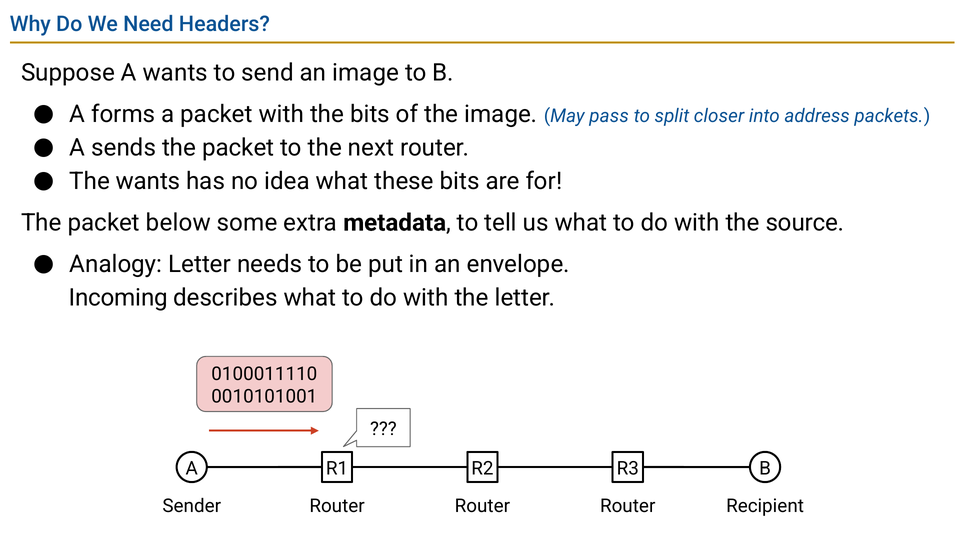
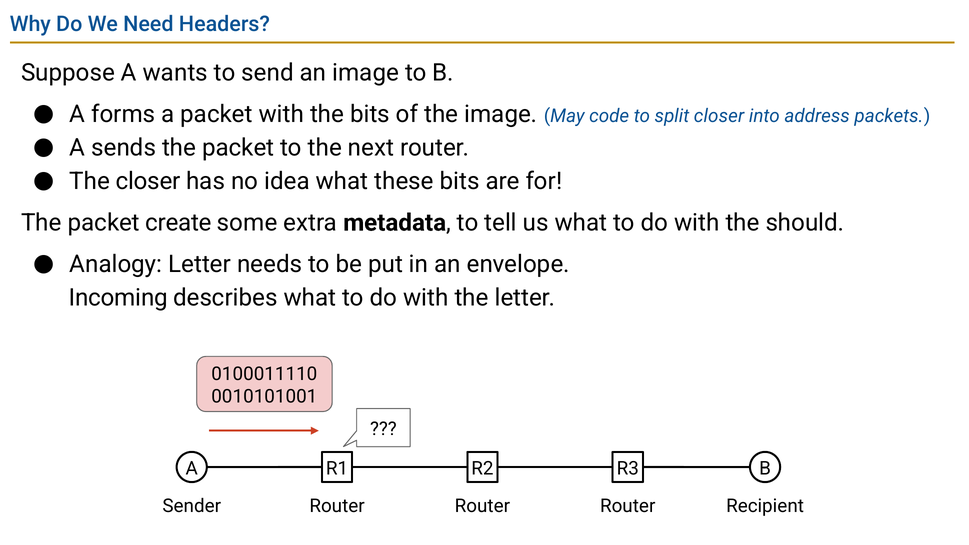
pass: pass -> code (609, 116)
The wants: wants -> closer (148, 181)
below: below -> create (179, 223)
source: source -> should (805, 223)
